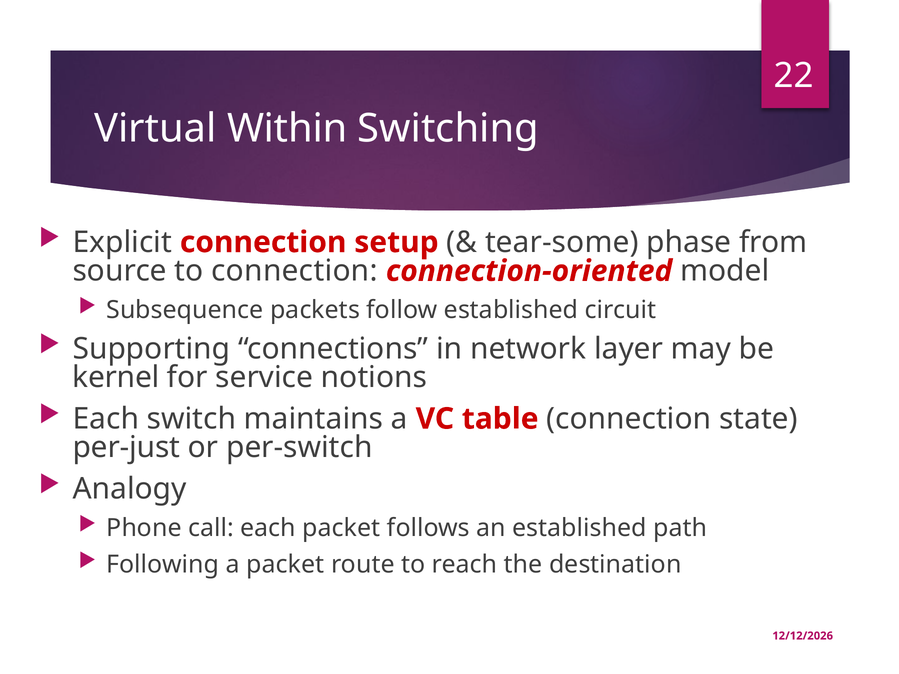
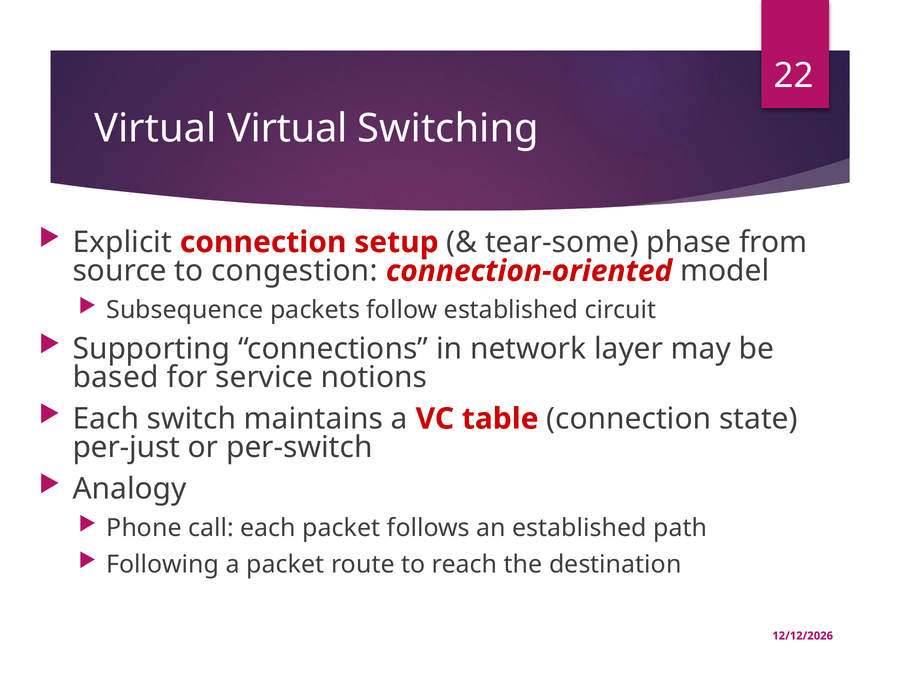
Virtual Within: Within -> Virtual (287, 129)
to connection: connection -> congestion (295, 271)
kernel: kernel -> based (116, 378)
